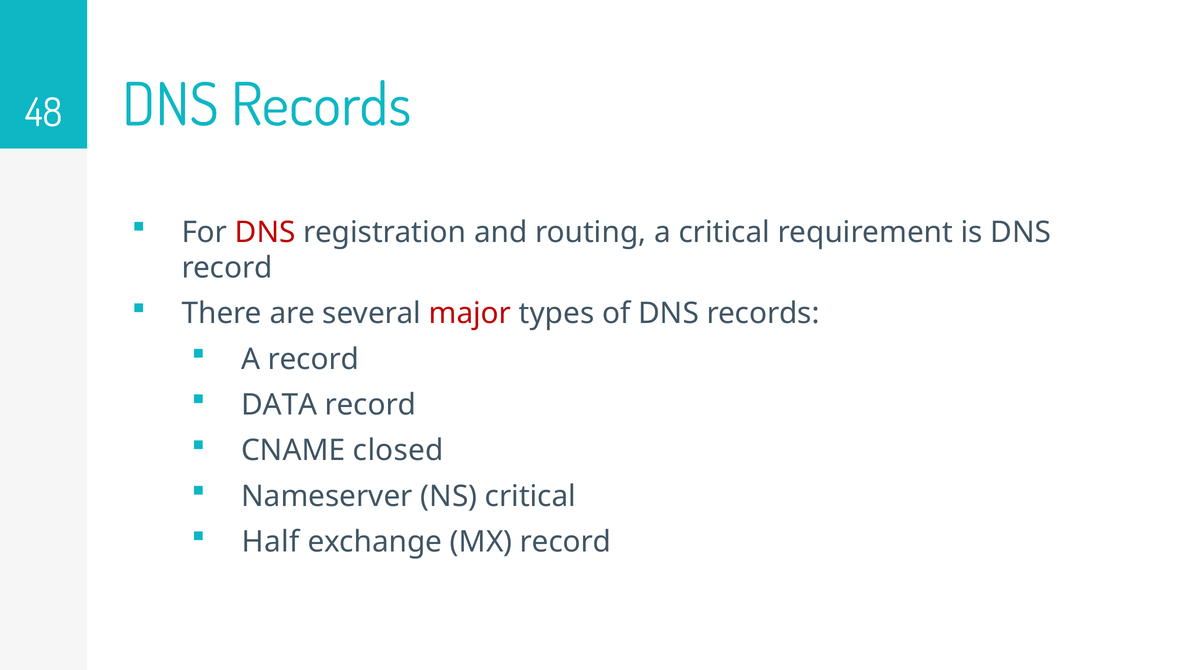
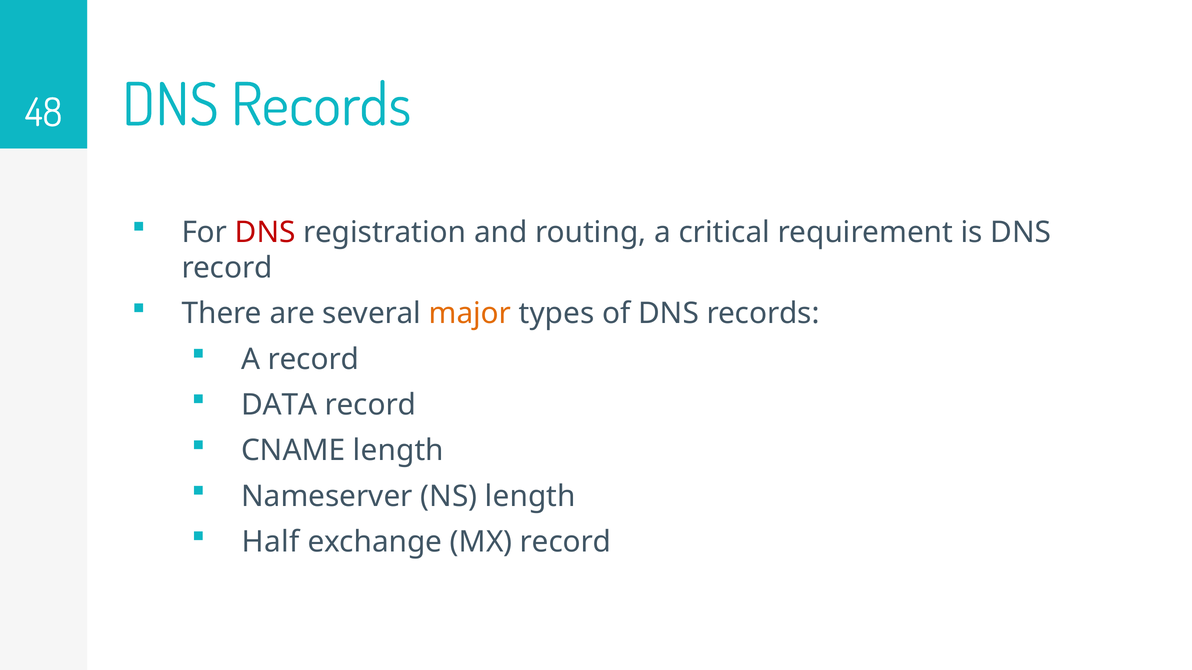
major colour: red -> orange (470, 314)
CNAME closed: closed -> length (398, 451)
NS critical: critical -> length (530, 497)
